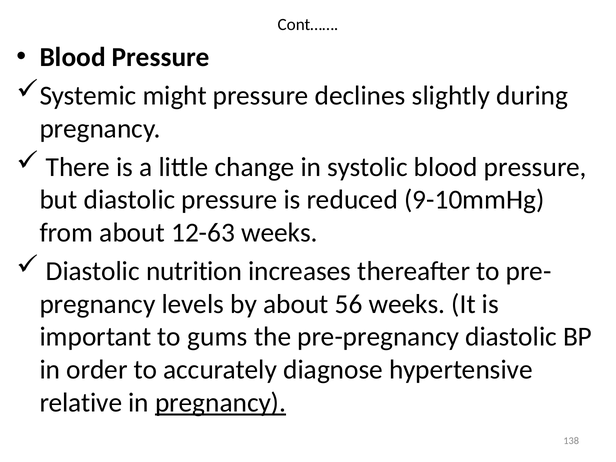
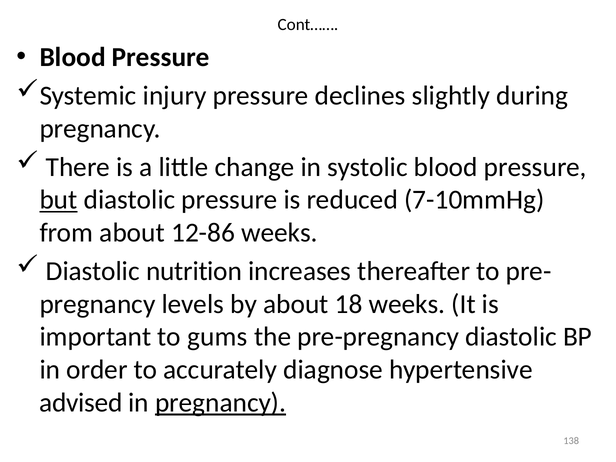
might: might -> injury (175, 96)
but underline: none -> present (58, 200)
9-10mmHg: 9-10mmHg -> 7-10mmHg (474, 200)
12-63: 12-63 -> 12-86 (203, 233)
56: 56 -> 18 (349, 304)
relative: relative -> advised (81, 403)
